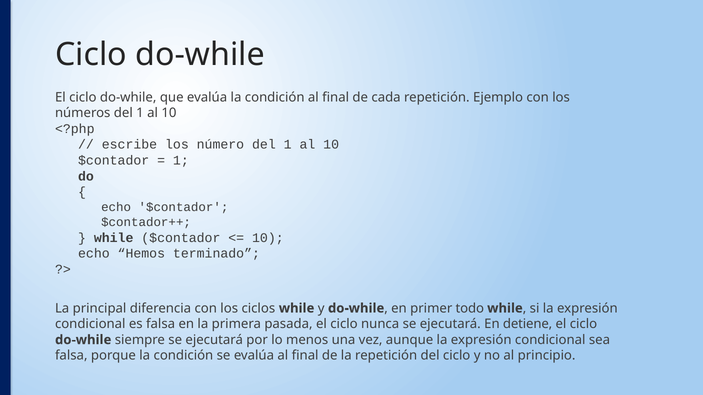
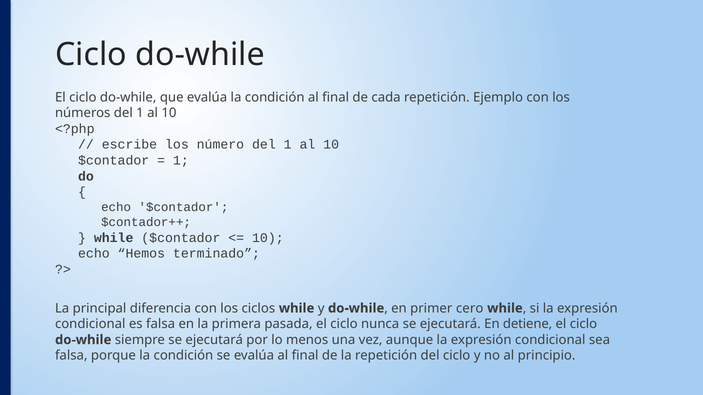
todo: todo -> cero (470, 309)
